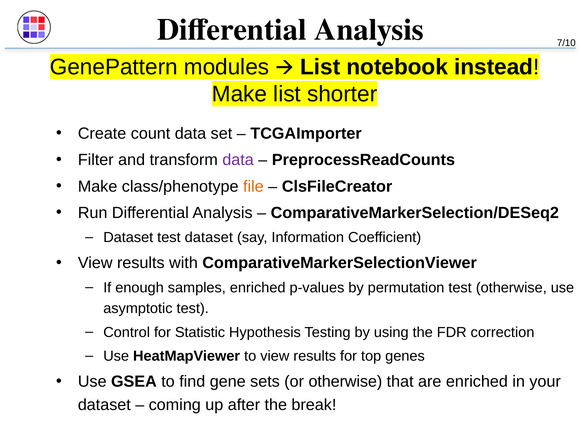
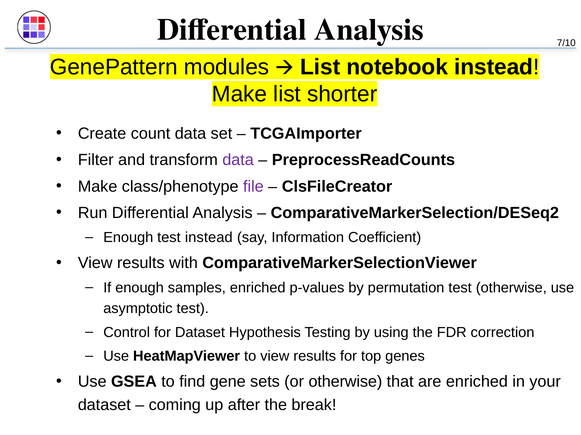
file colour: orange -> purple (253, 187)
Dataset: Dataset -> Enough (128, 238)
test dataset: dataset -> instead (209, 238)
for Statistic: Statistic -> Dataset (200, 333)
